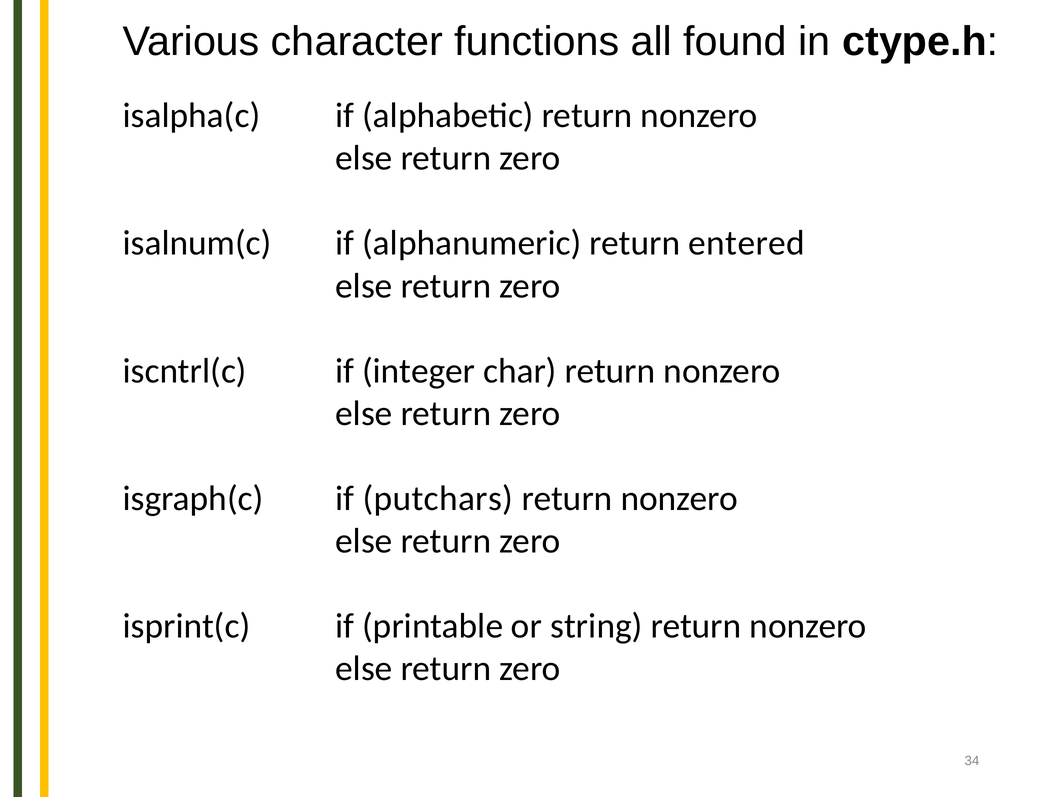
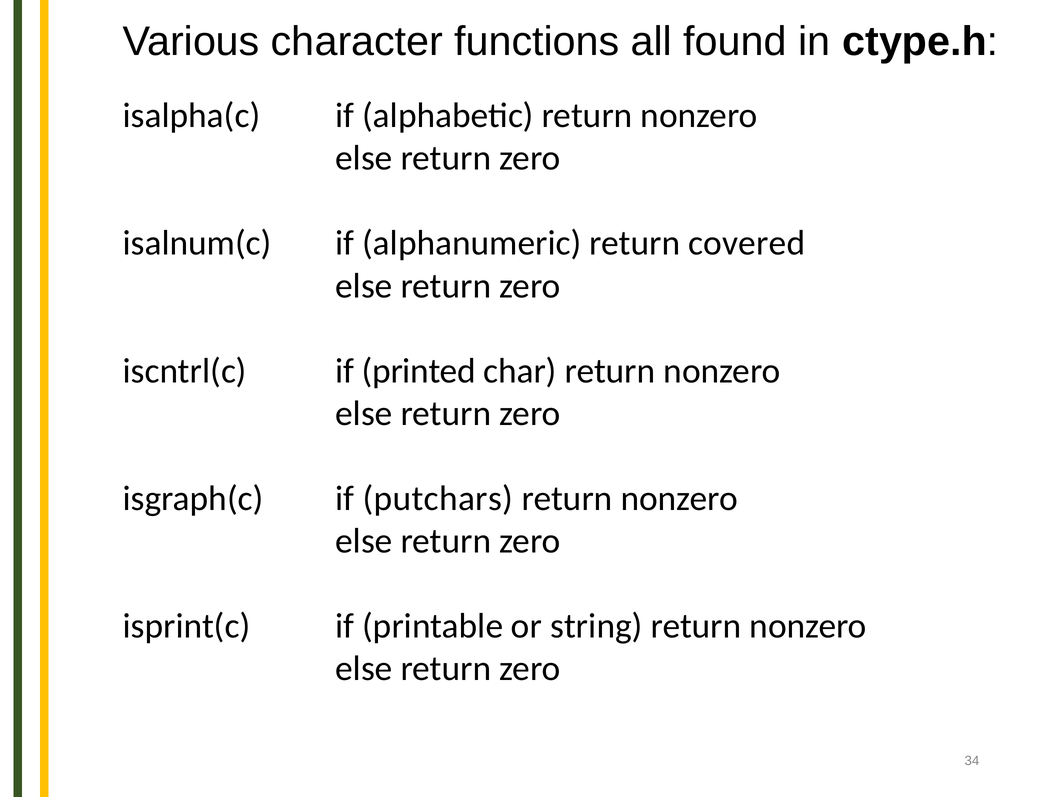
entered: entered -> covered (747, 243)
integer: integer -> printed (419, 371)
